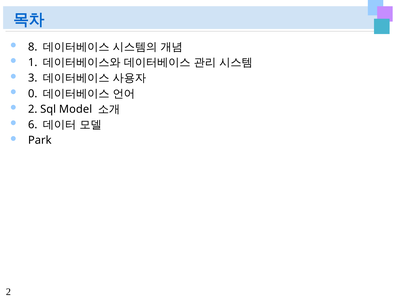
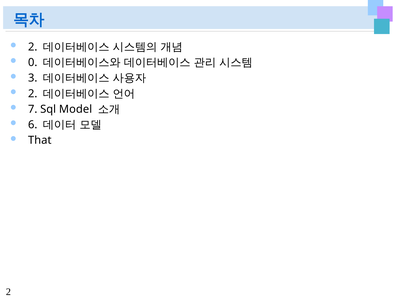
8: 8 -> 2 (33, 47)
1: 1 -> 0 (33, 62)
0: 0 -> 2 (33, 93)
2: 2 -> 7 (33, 109)
Park: Park -> That (40, 140)
